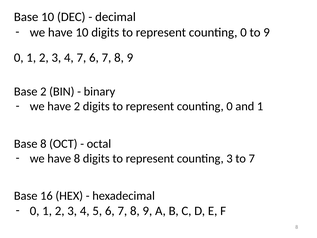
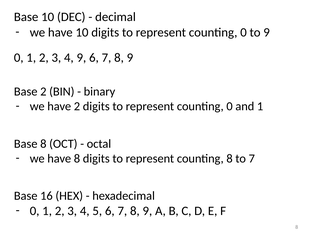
4 7: 7 -> 9 (81, 58)
counting 3: 3 -> 8 (230, 158)
